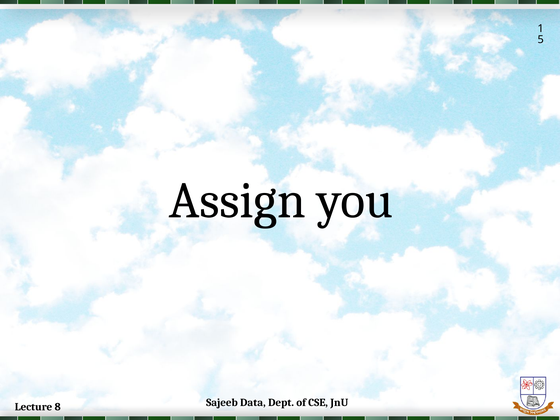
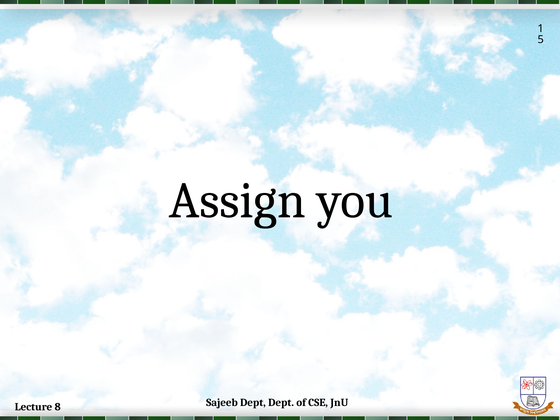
Sajeeb Data: Data -> Dept (253, 403)
